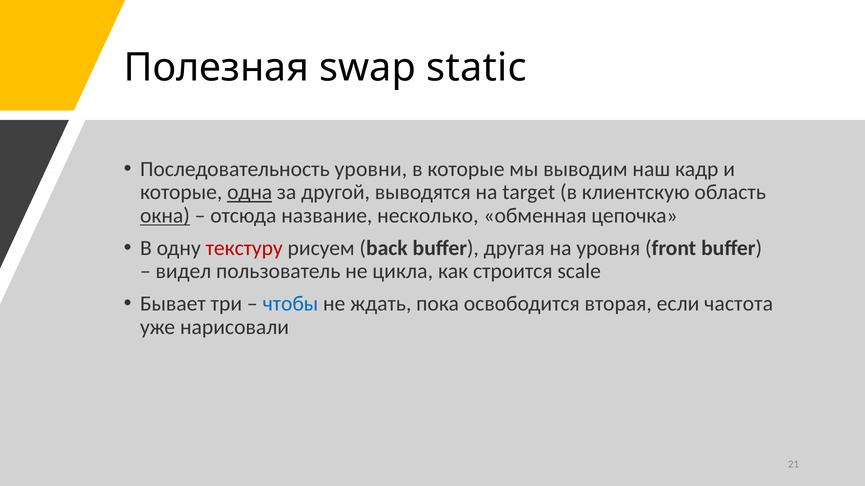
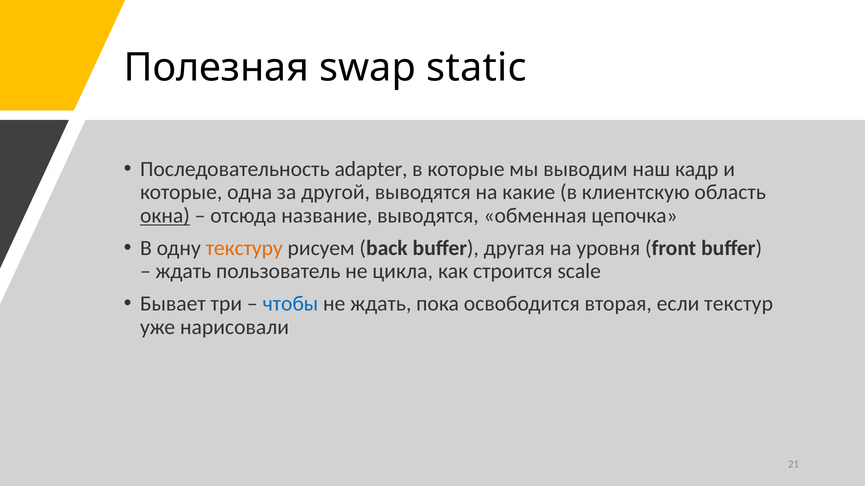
уровни: уровни -> adapter (371, 169)
одна underline: present -> none (250, 193)
target: target -> какие (529, 193)
название несколько: несколько -> выводятся (428, 216)
текстуру colour: red -> orange (244, 248)
видел: видел -> ждать (183, 272)
частота: частота -> текстур (739, 304)
